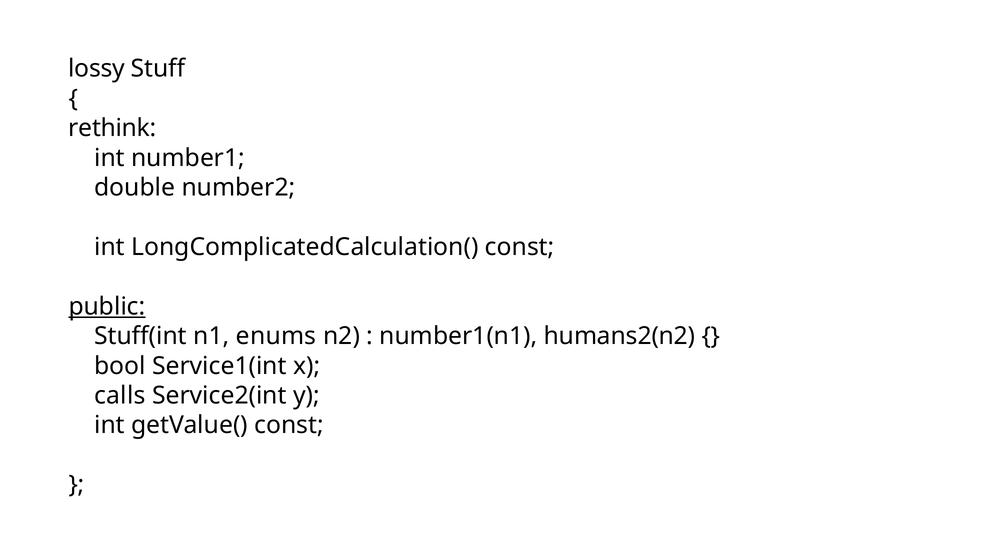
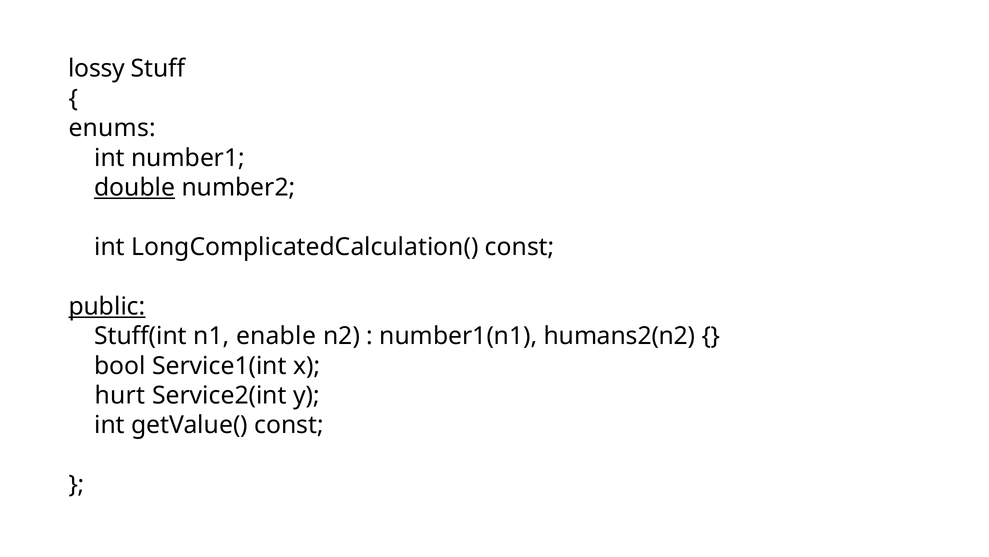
rethink: rethink -> enums (112, 128)
double underline: none -> present (135, 187)
enums: enums -> enable (276, 336)
calls: calls -> hurt (120, 395)
